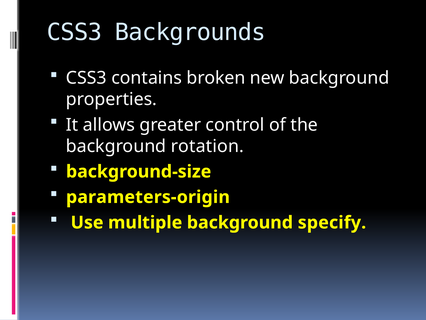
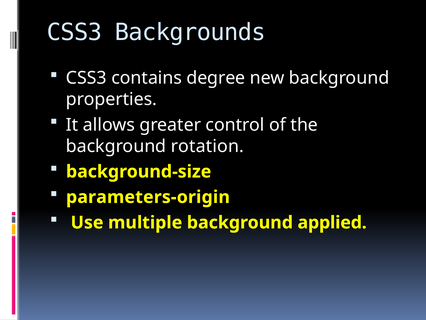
broken: broken -> degree (216, 78)
specify: specify -> applied (332, 222)
